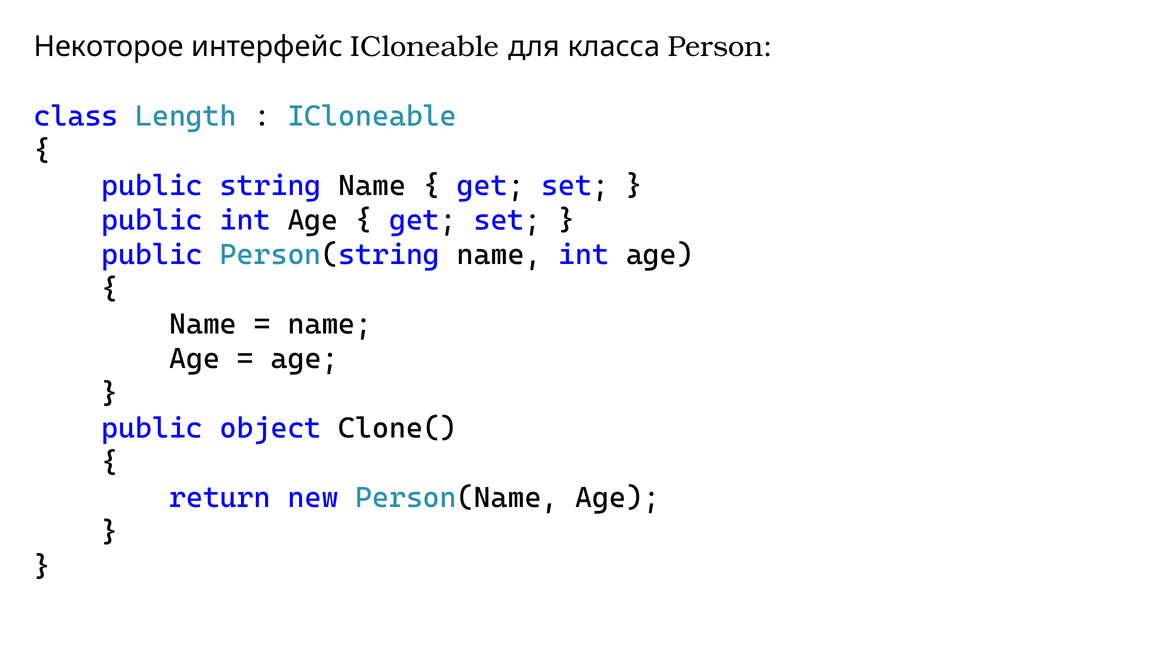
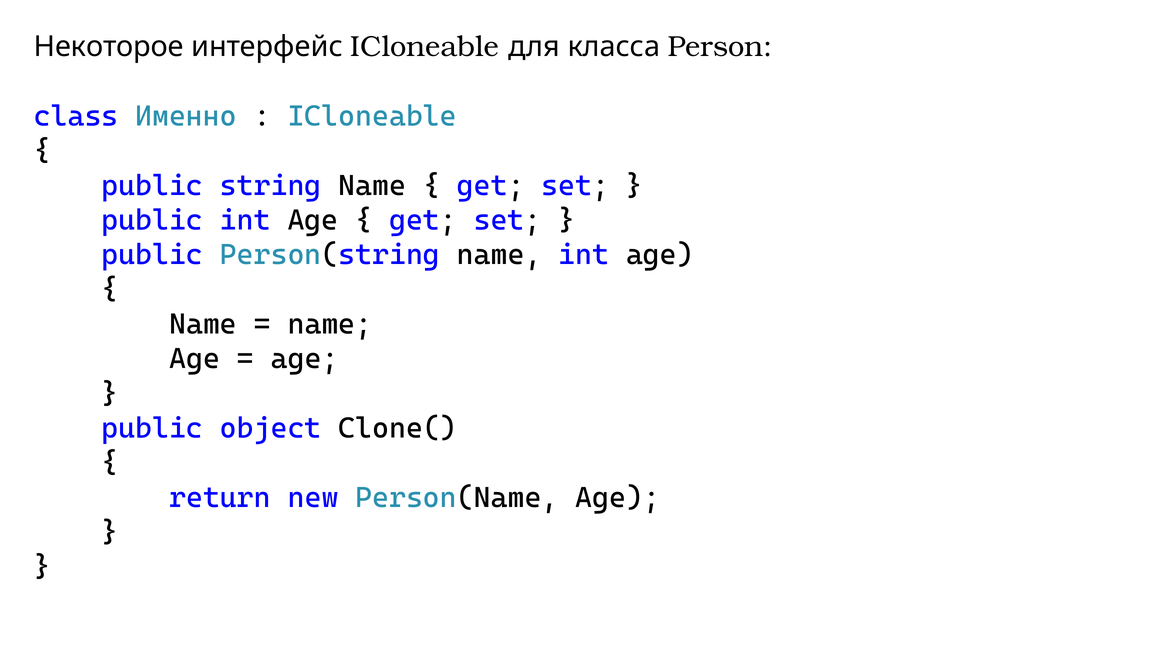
Length: Length -> Именно (186, 116)
